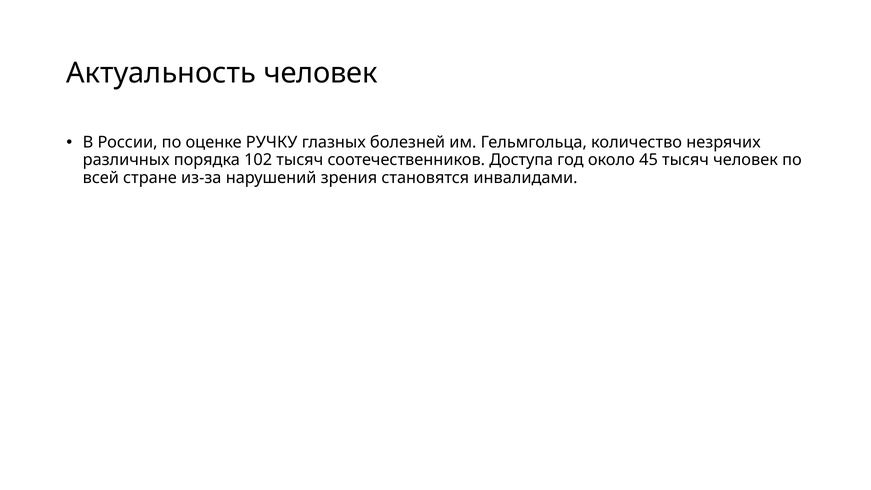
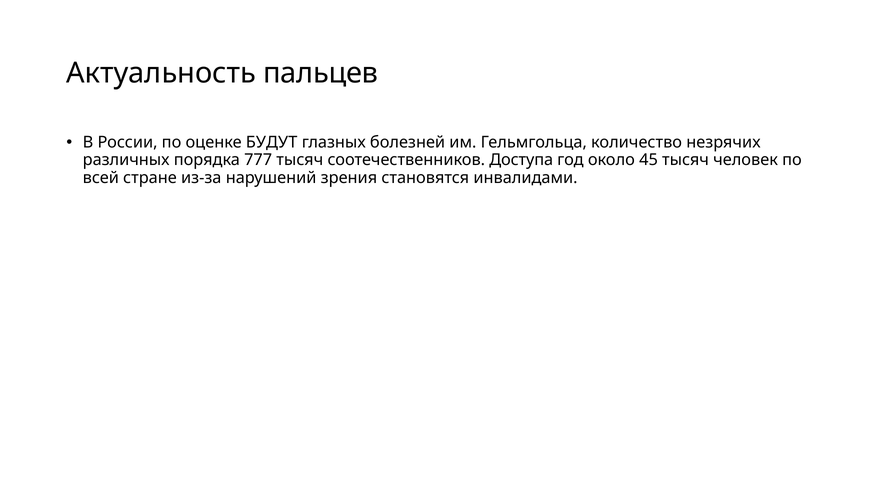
Актуальность человек: человек -> пальцев (321, 73)
РУЧКУ: РУЧКУ -> БУДУТ (272, 142)
102: 102 -> 777 (258, 160)
